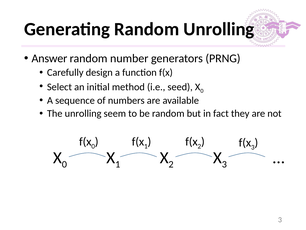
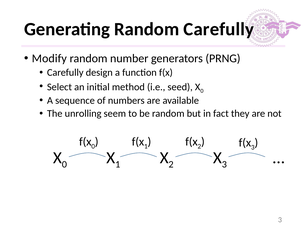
Random Unrolling: Unrolling -> Carefully (219, 29)
Answer: Answer -> Modify (49, 58)
